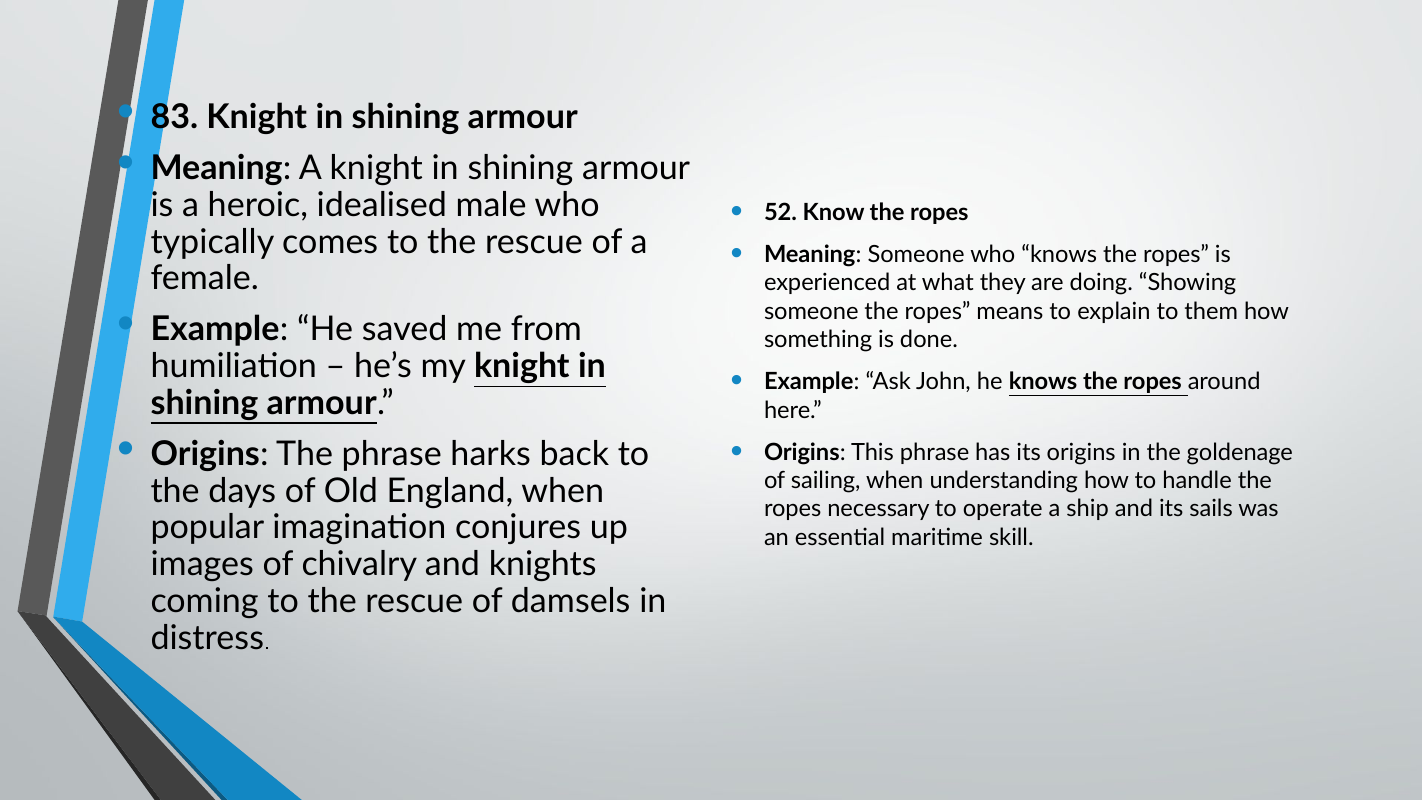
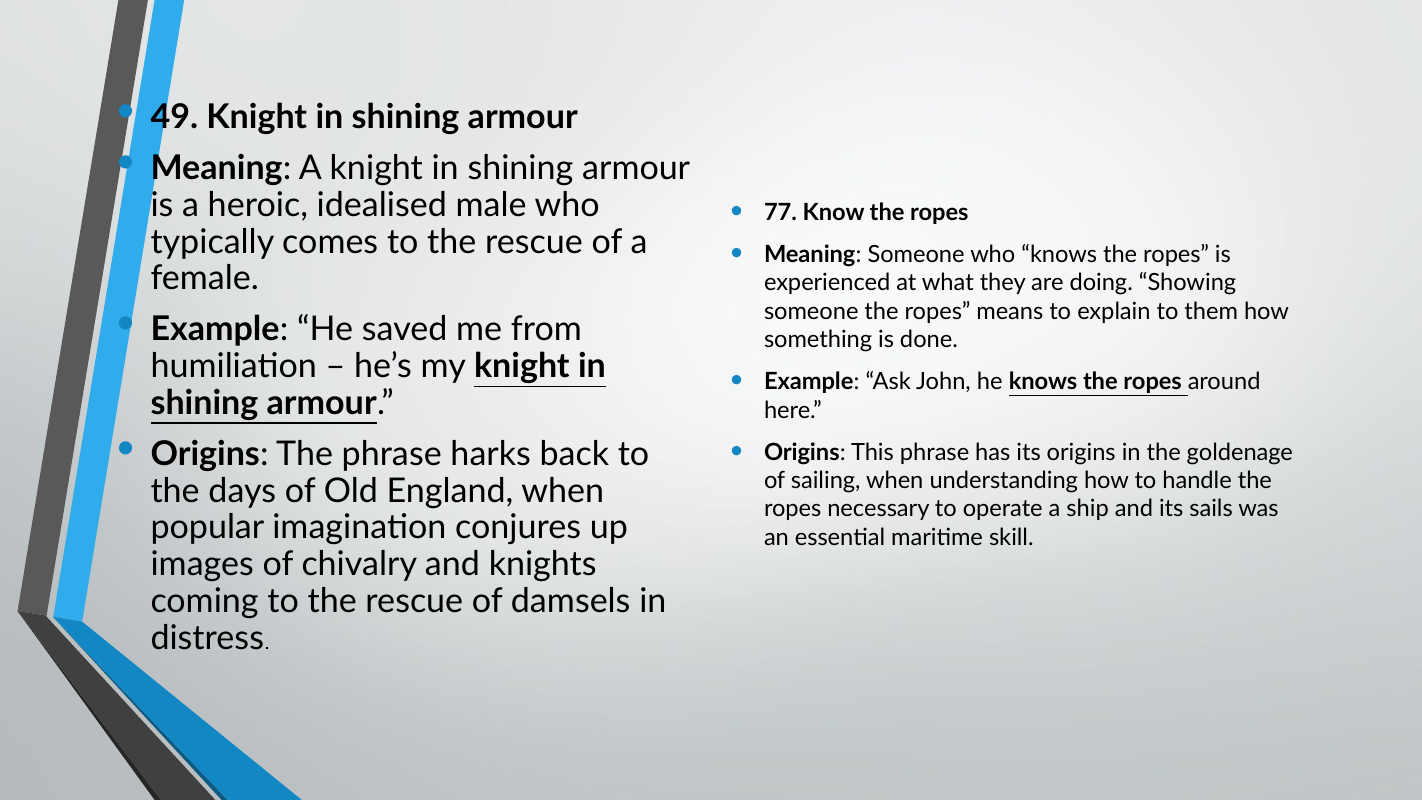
83: 83 -> 49 (174, 117)
52: 52 -> 77 (781, 212)
